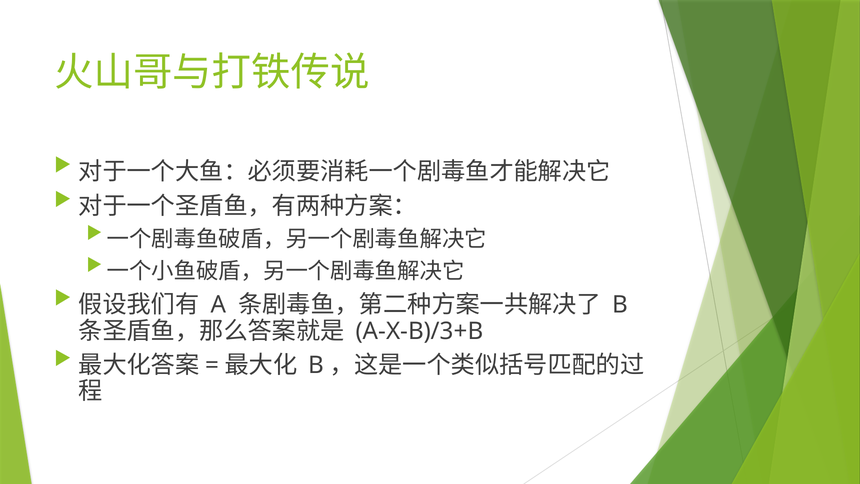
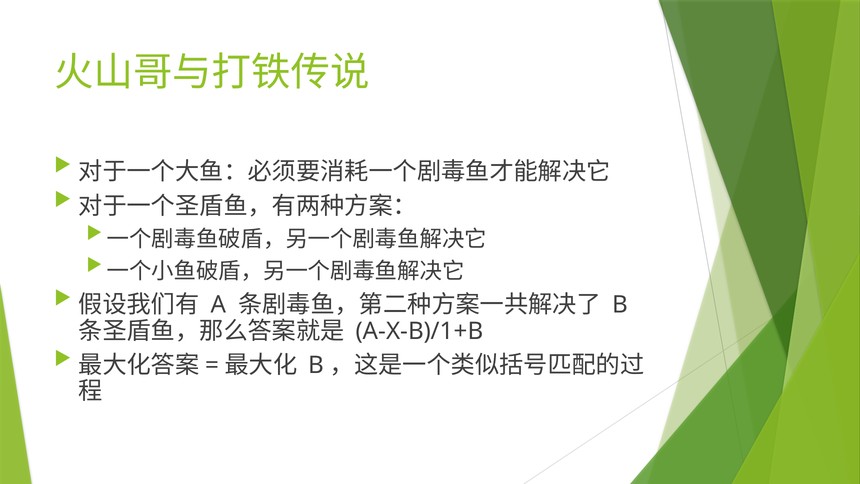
A-X-B)/3+B: A-X-B)/3+B -> A-X-B)/1+B (419, 331)
